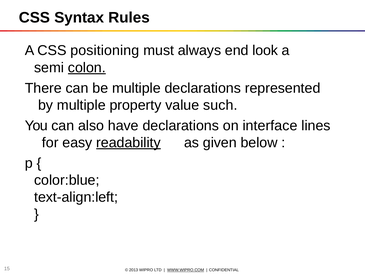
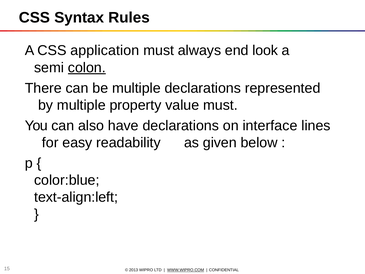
positioning: positioning -> application (105, 50)
value such: such -> must (220, 105)
readability underline: present -> none (128, 143)
